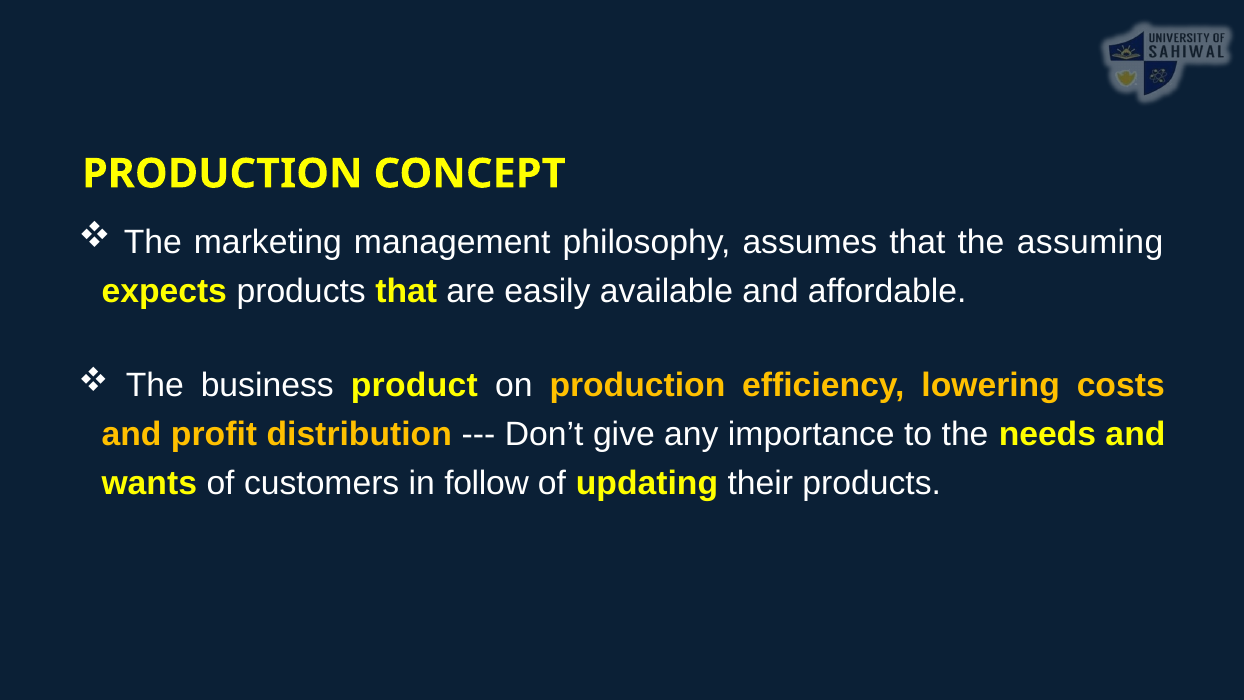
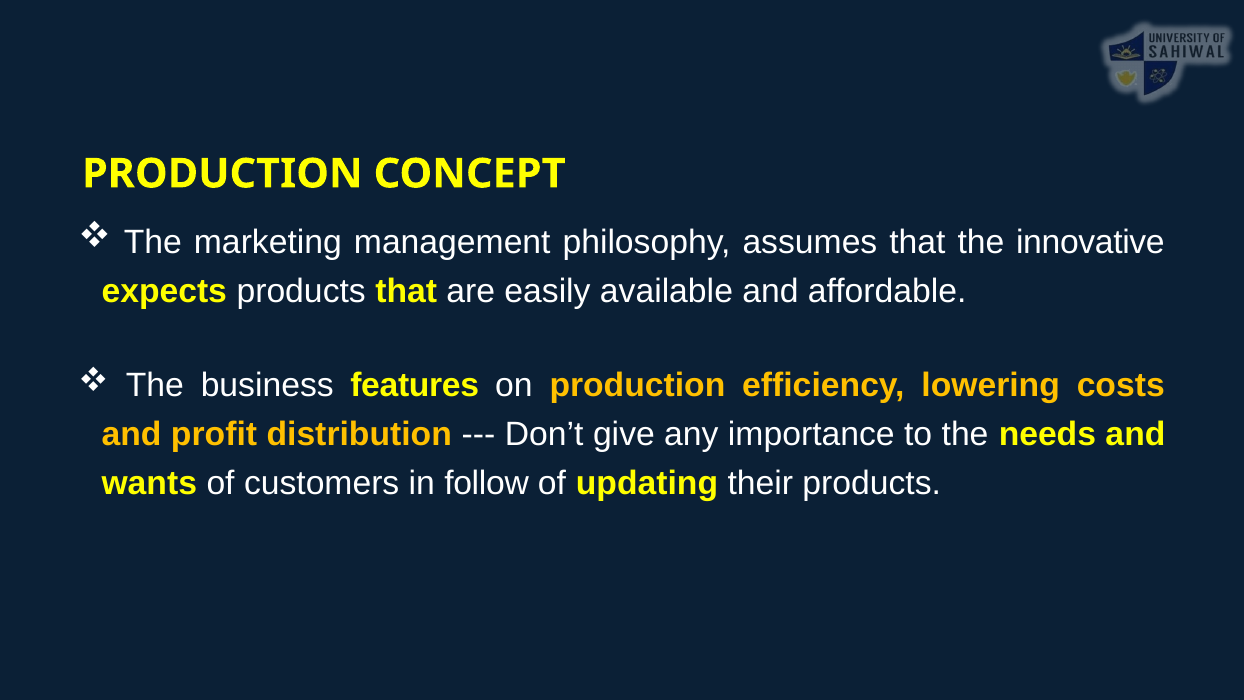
assuming: assuming -> innovative (1090, 242)
product: product -> features (415, 386)
